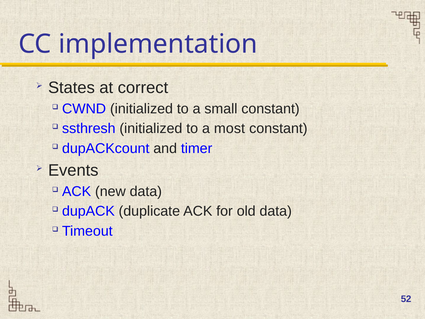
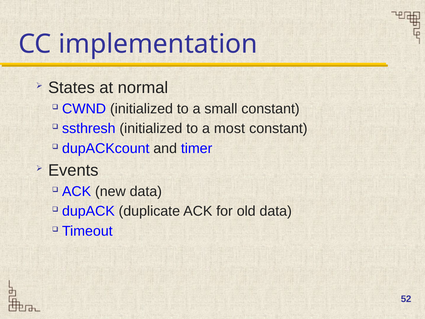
correct: correct -> normal (143, 88)
